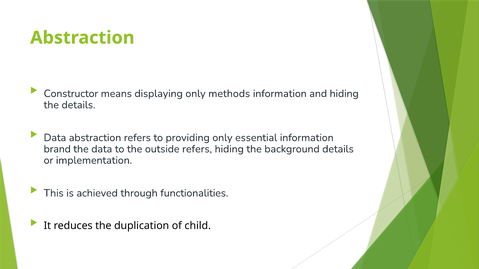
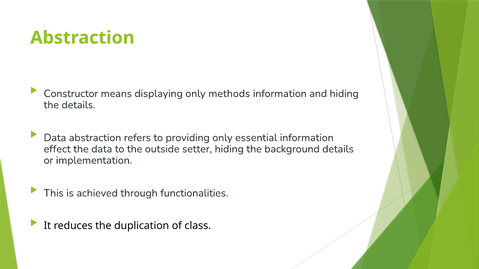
brand: brand -> effect (57, 149)
outside refers: refers -> setter (197, 149)
child: child -> class (198, 226)
